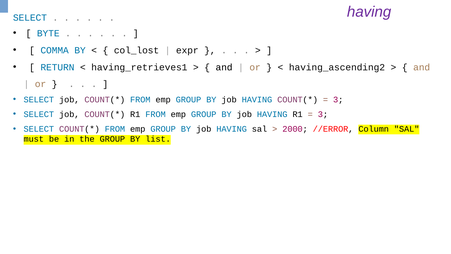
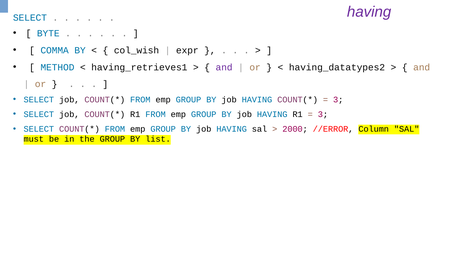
col_lost: col_lost -> col_wish (137, 50)
RETURN: RETURN -> METHOD (57, 67)
and colour: black -> purple (224, 67)
having_ascending2: having_ascending2 -> having_datatypes2 (337, 67)
